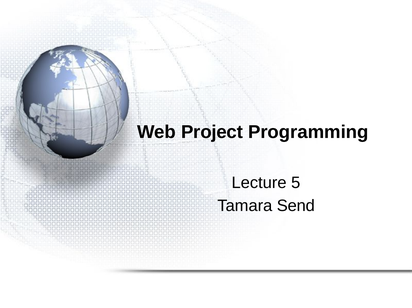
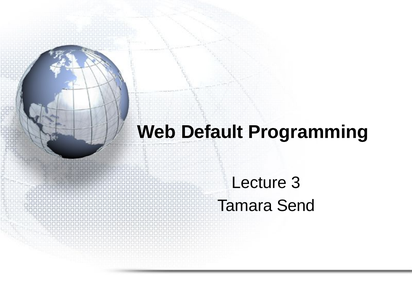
Project: Project -> Default (212, 132)
5: 5 -> 3 (296, 183)
